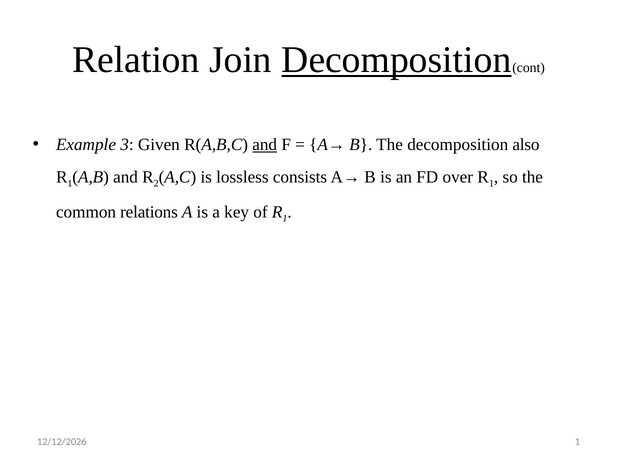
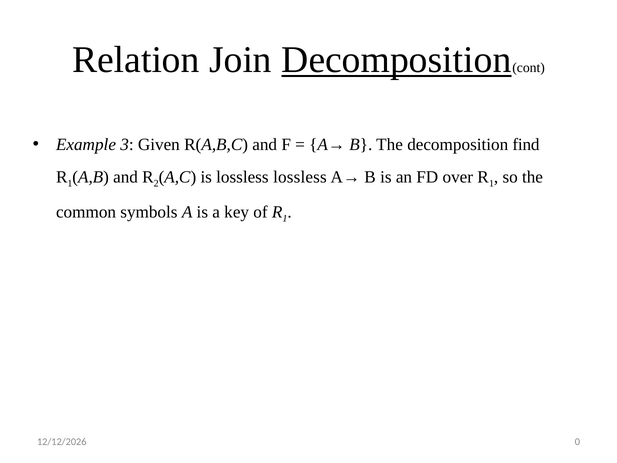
and underline: present -> none (265, 145)
also: also -> find (526, 145)
lossless consists: consists -> lossless (300, 177)
relations: relations -> symbols (149, 212)
1: 1 -> 0 (577, 442)
